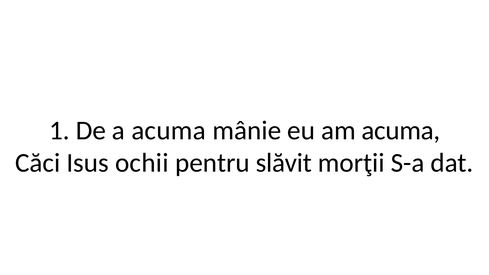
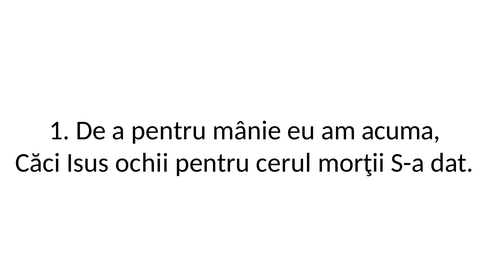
a acuma: acuma -> pentru (169, 130)
slăvit: slăvit -> cerul (284, 163)
